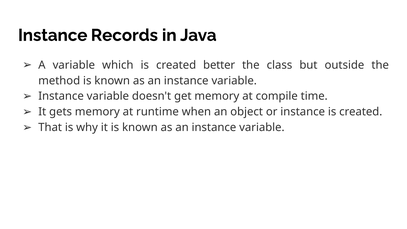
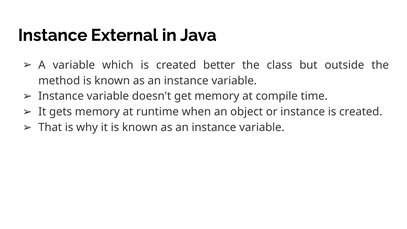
Records: Records -> External (124, 35)
